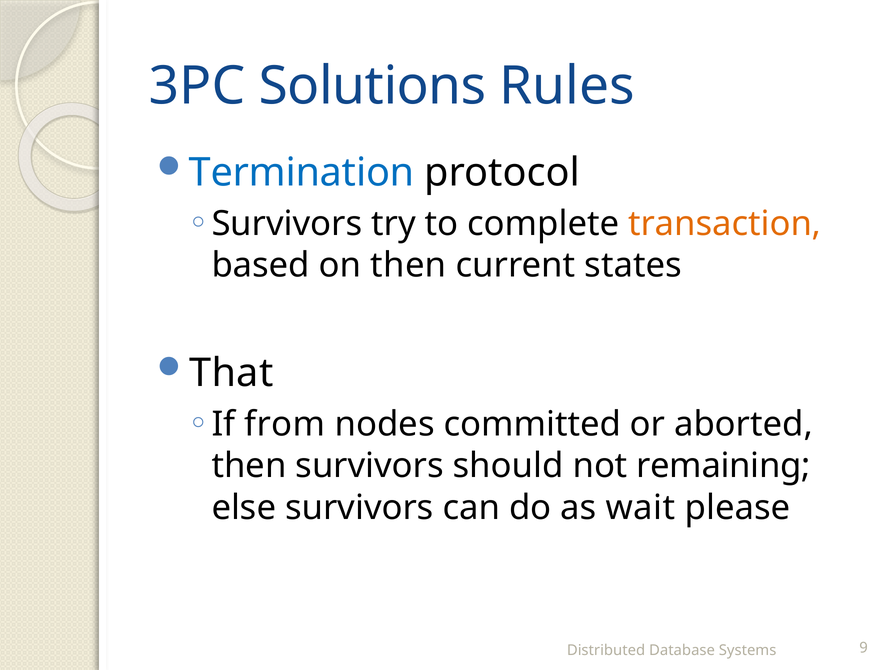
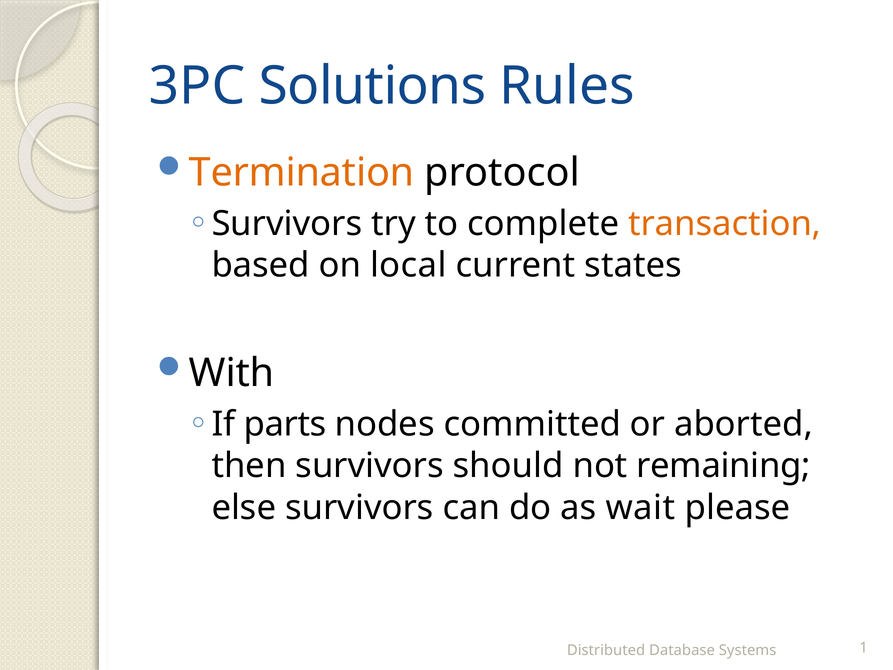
Termination colour: blue -> orange (302, 172)
on then: then -> local (408, 265)
That: That -> With (232, 373)
from: from -> parts (285, 424)
9: 9 -> 1 (864, 648)
